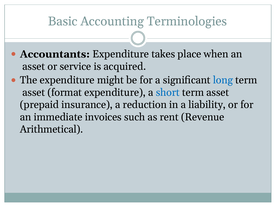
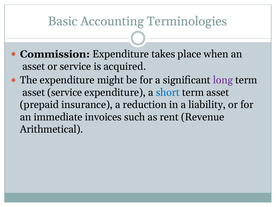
Accountants: Accountants -> Commission (55, 54)
long colour: blue -> purple (223, 80)
asset format: format -> service (65, 92)
